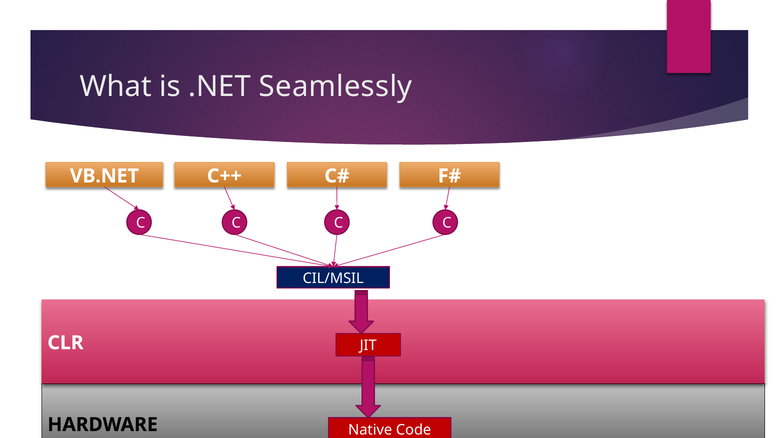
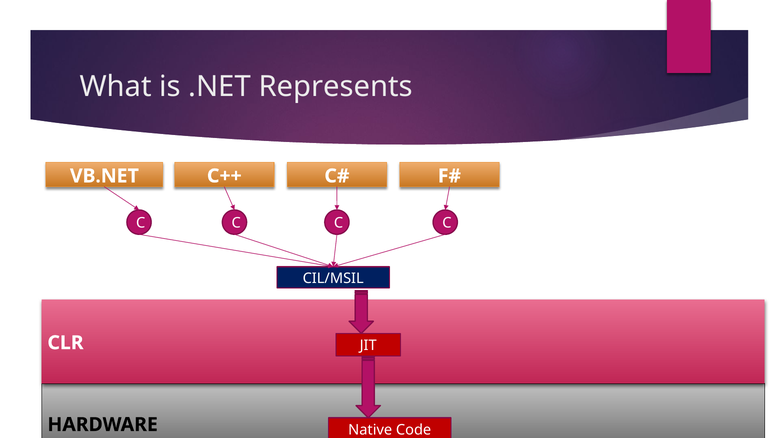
Seamlessly: Seamlessly -> Represents (336, 87)
